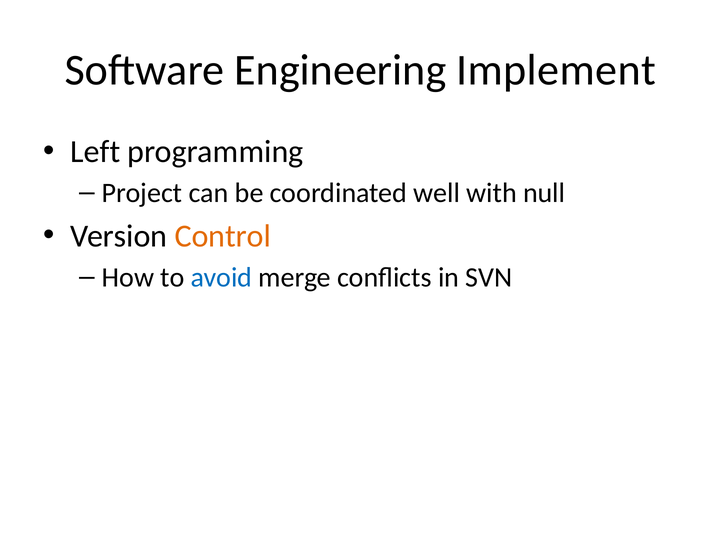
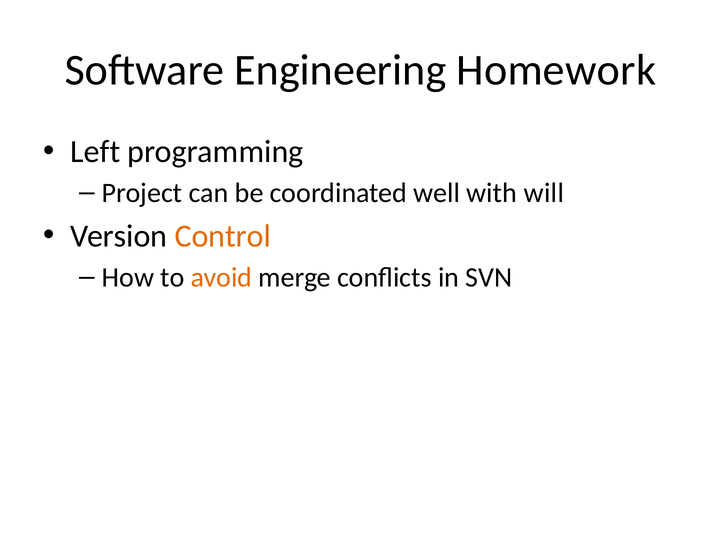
Implement: Implement -> Homework (556, 70)
null: null -> will (544, 193)
avoid colour: blue -> orange (221, 277)
